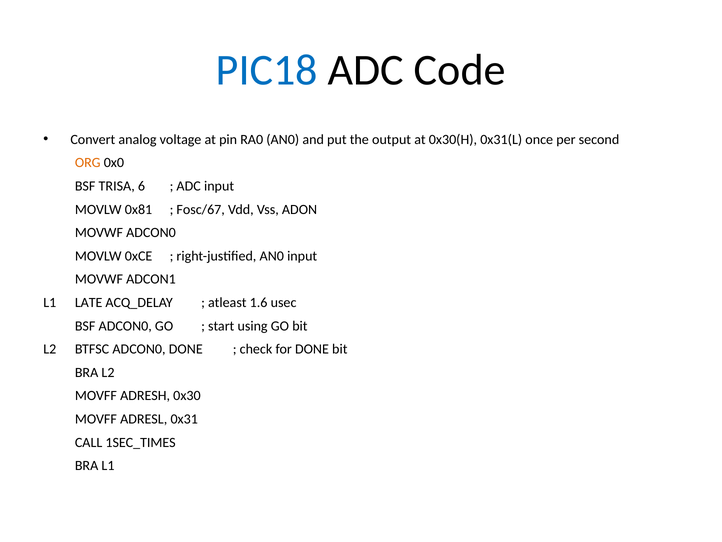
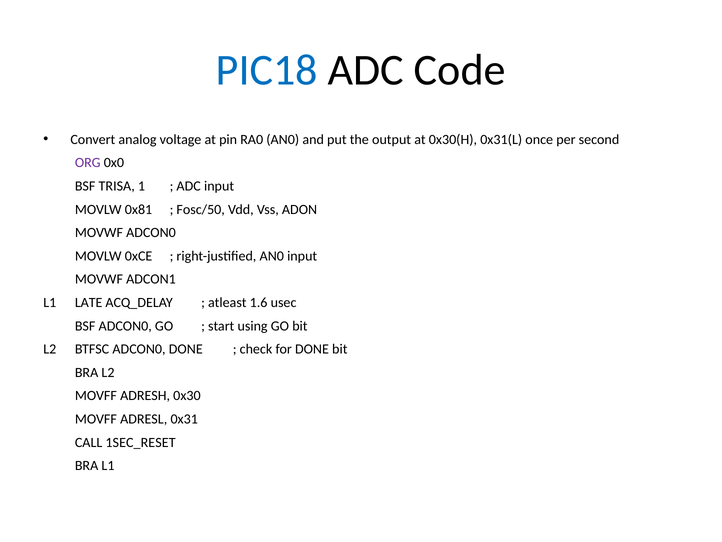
ORG colour: orange -> purple (88, 163)
6: 6 -> 1 (141, 186)
Fosc/67: Fosc/67 -> Fosc/50 (201, 209)
1SEC_TIMES: 1SEC_TIMES -> 1SEC_RESET (141, 442)
